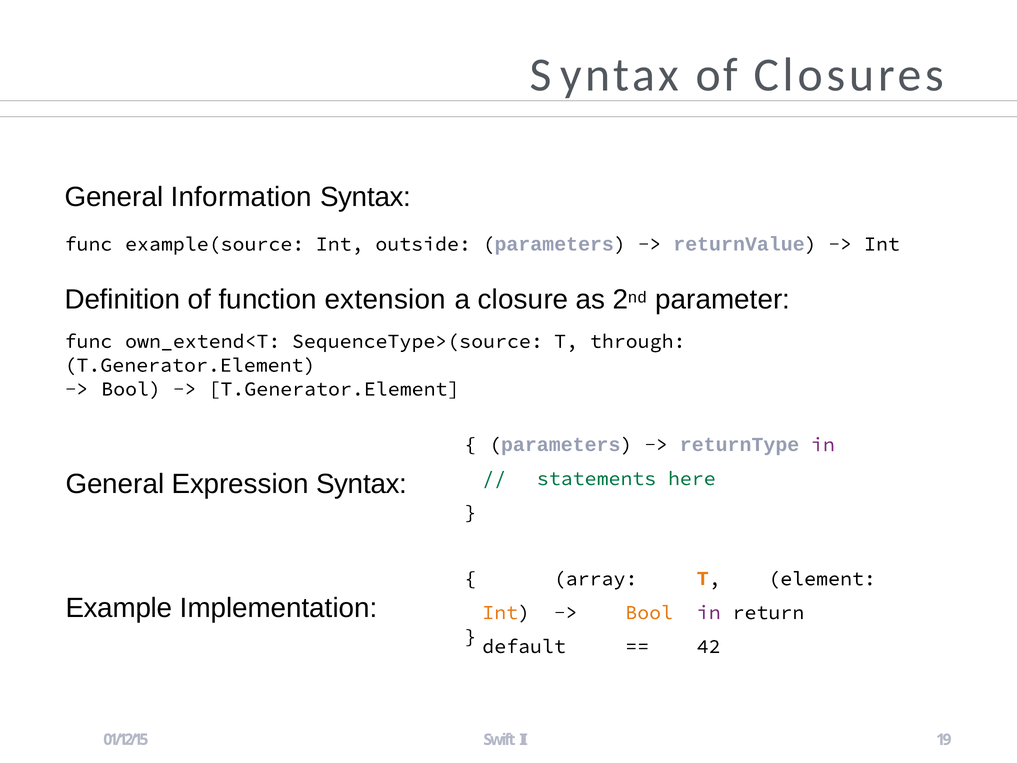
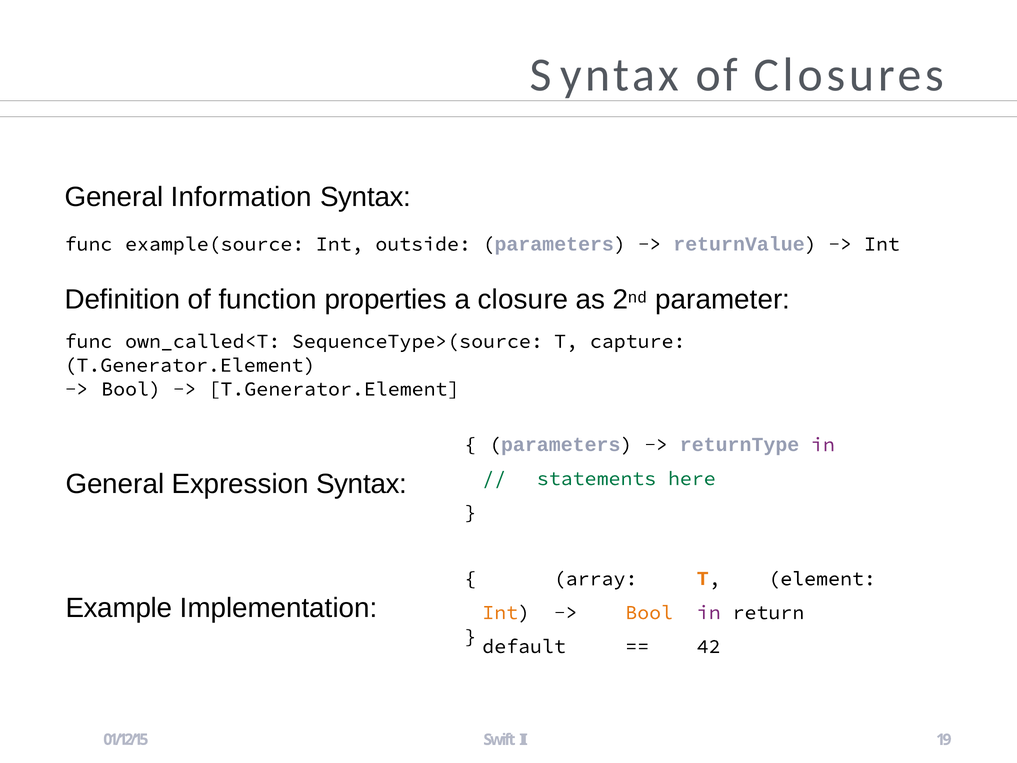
extension: extension -> properties (385, 299)
own_extend<T: own_extend<T -> own_called<T (203, 341)
through: through -> capture (638, 341)
